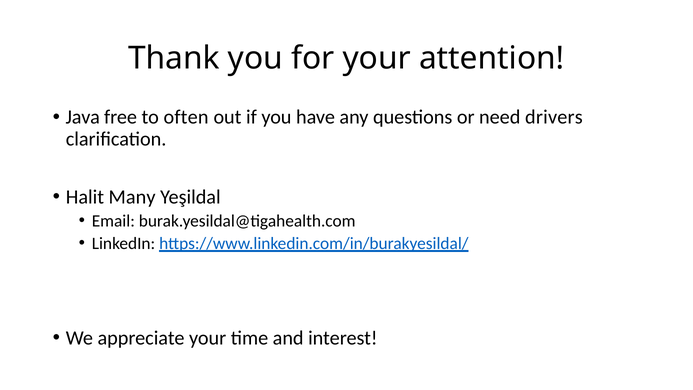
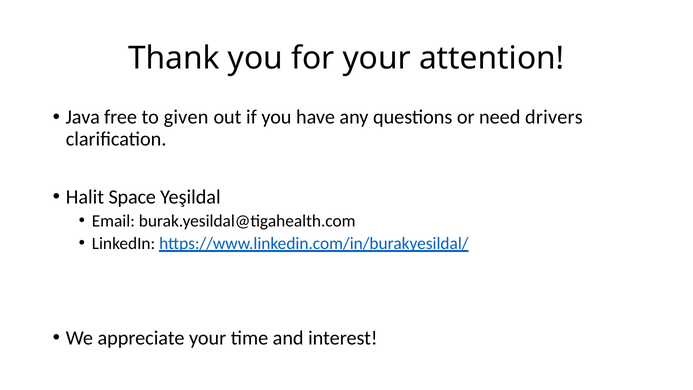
often: often -> given (186, 117)
Many: Many -> Space (132, 197)
